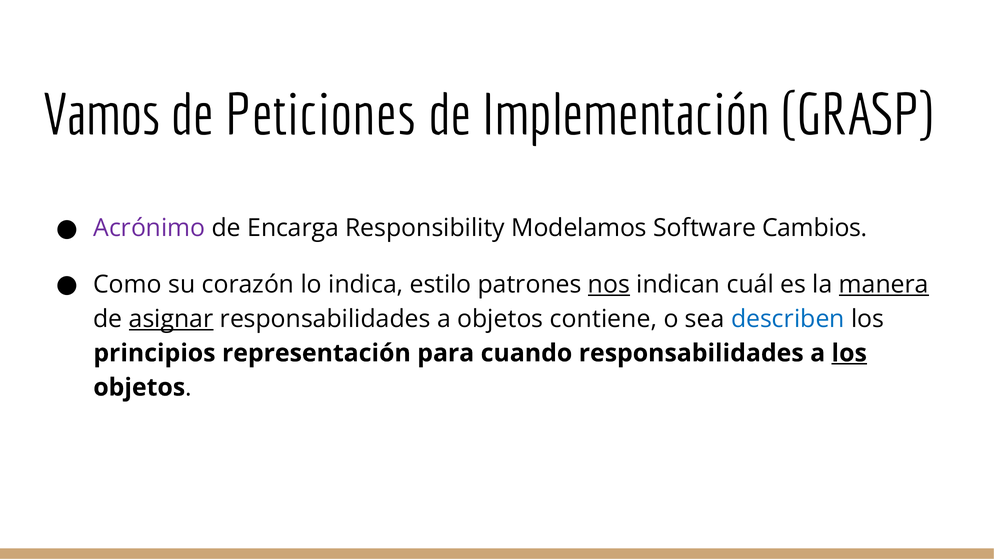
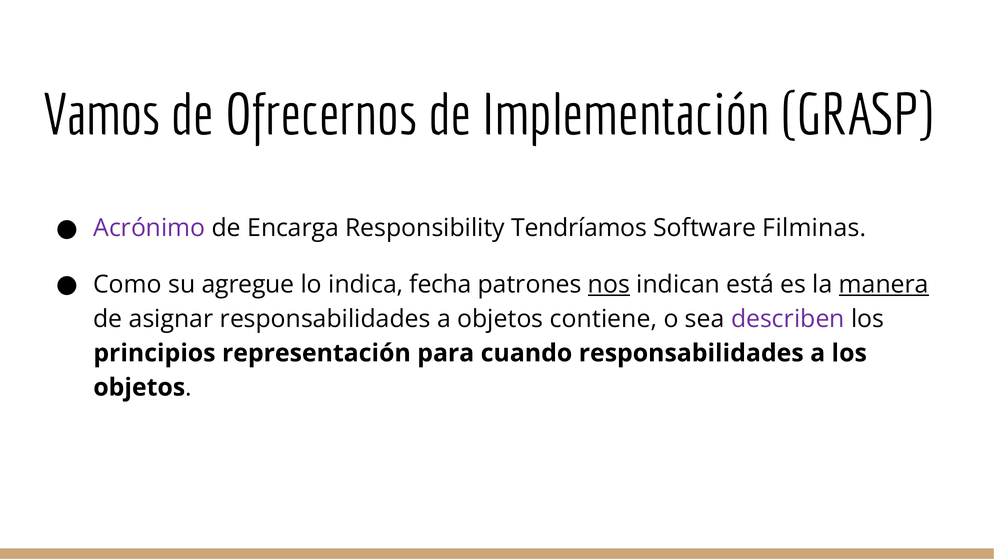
Peticiones: Peticiones -> Ofrecernos (321, 116)
Modelamos: Modelamos -> Tendríamos (579, 228)
Cambios: Cambios -> Filminas (814, 228)
corazón: corazón -> agregue (248, 285)
estilo: estilo -> fecha (441, 285)
cuál: cuál -> está (750, 285)
asignar underline: present -> none (171, 319)
describen colour: blue -> purple (788, 319)
los underline: present -> none (849, 353)
